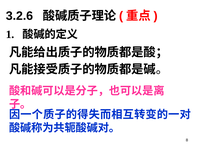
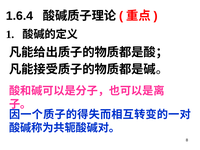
3.2.6: 3.2.6 -> 1.6.4 (19, 16)
